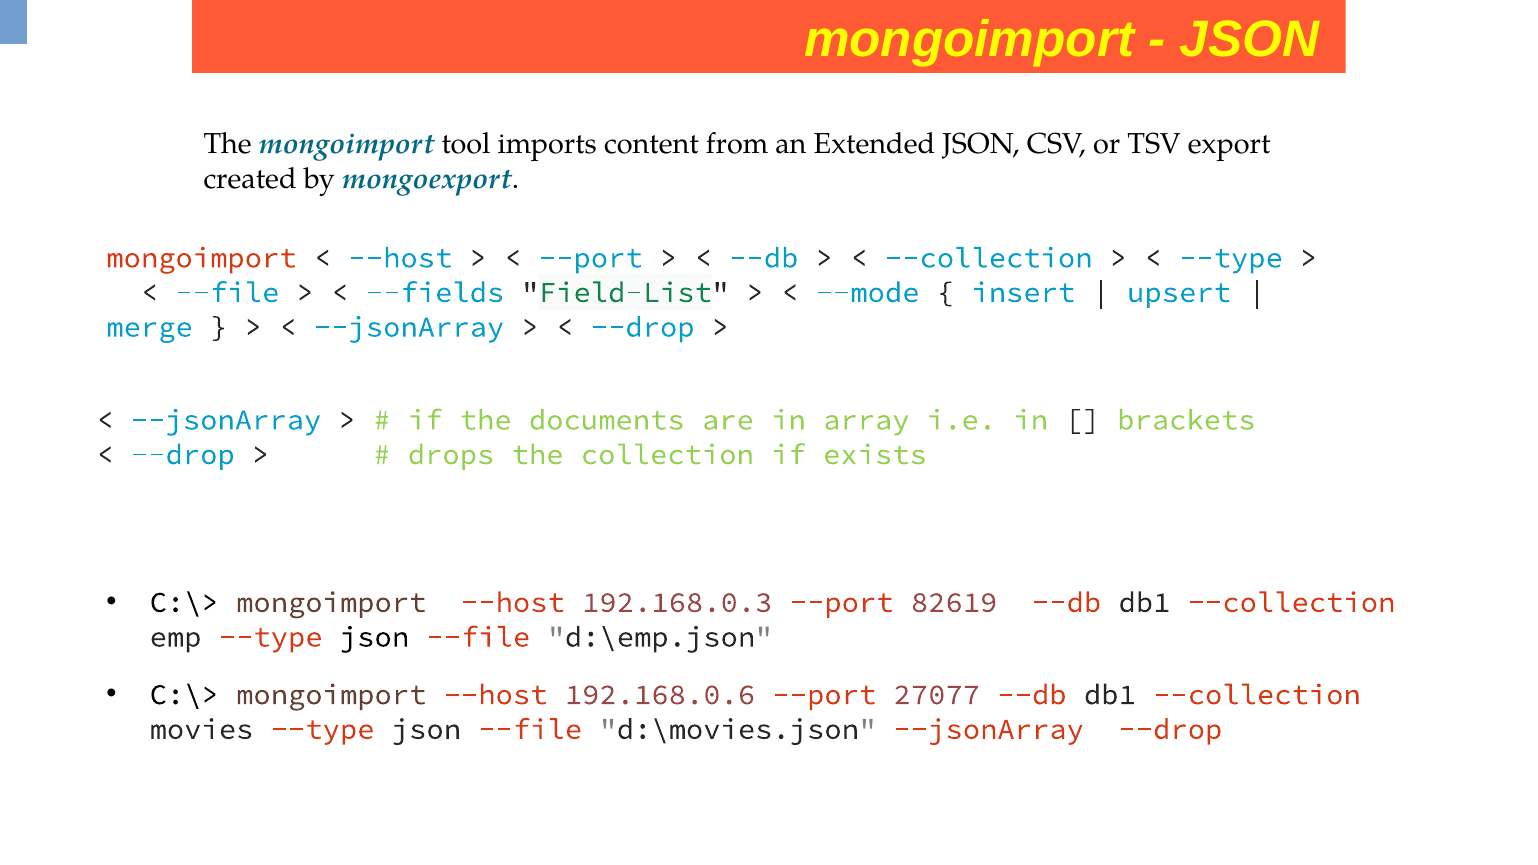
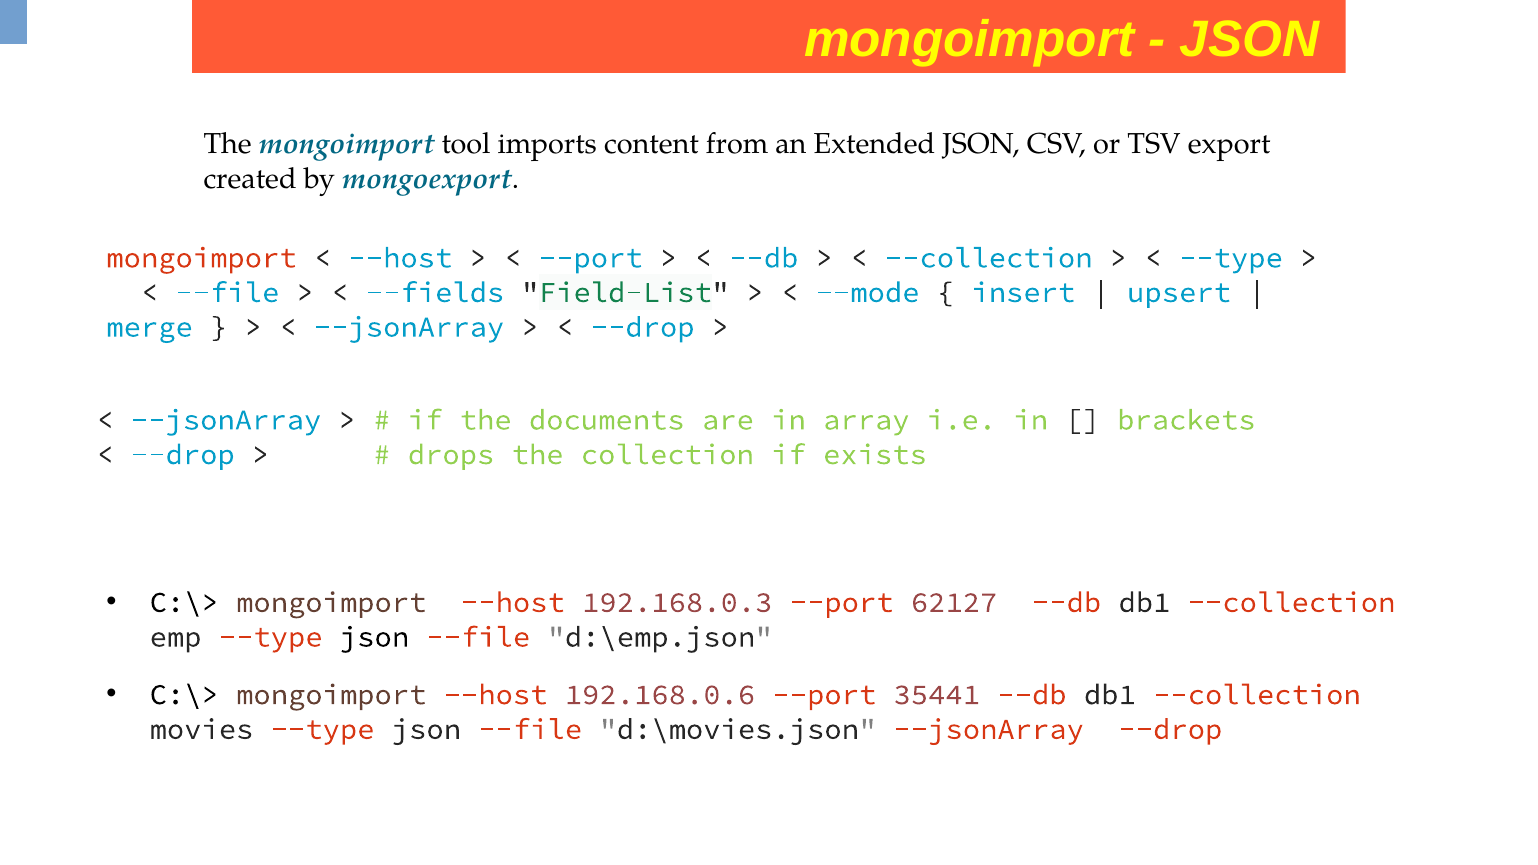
82619: 82619 -> 62127 (954, 602)
27077: 27077 -> 35441 (937, 695)
